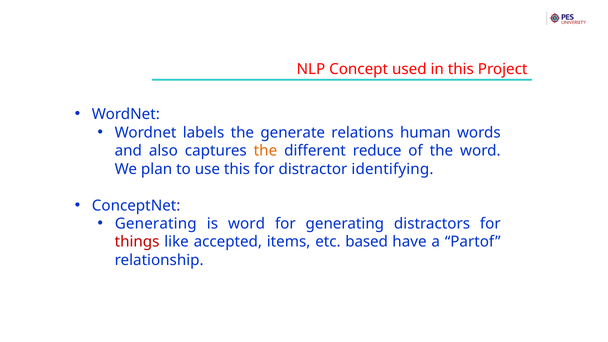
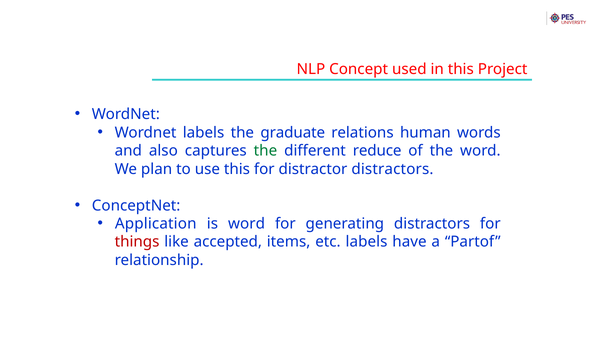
generate: generate -> graduate (293, 133)
the colour: orange -> green (265, 151)
distractor identifying: identifying -> distractors (392, 169)
Generating: Generating -> Application (156, 224)
etc based: based -> labels (367, 242)
